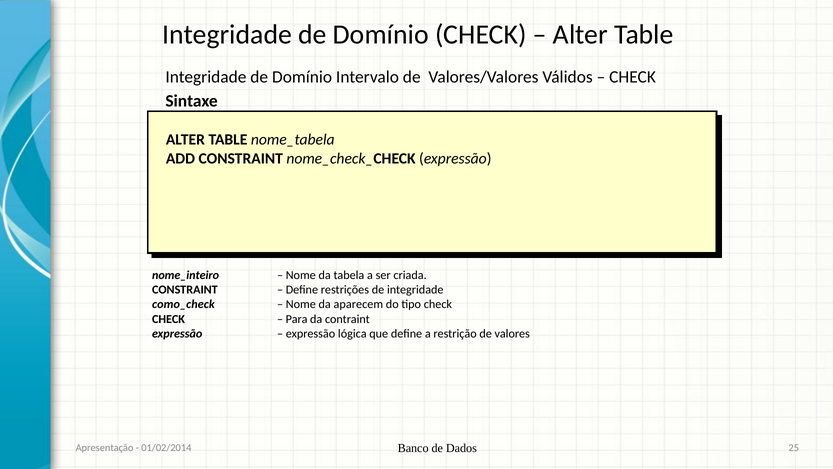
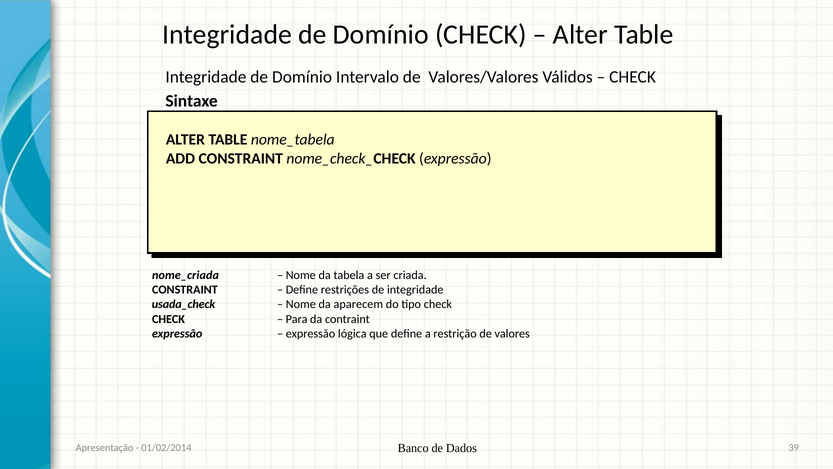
nome_inteiro: nome_inteiro -> nome_criada (185, 275)
como_check: como_check -> usada_check (184, 304)
25: 25 -> 39 (794, 447)
